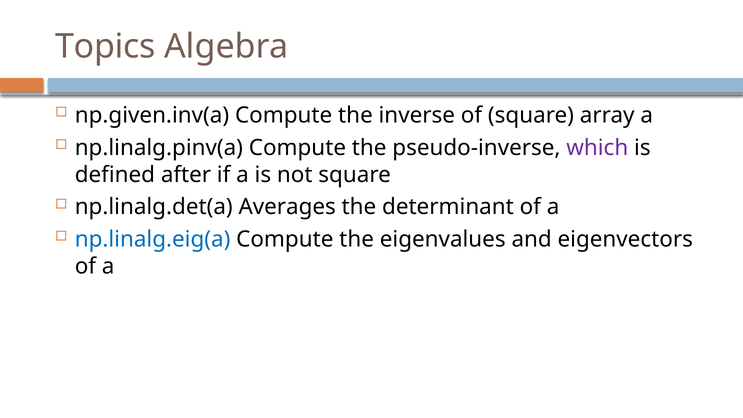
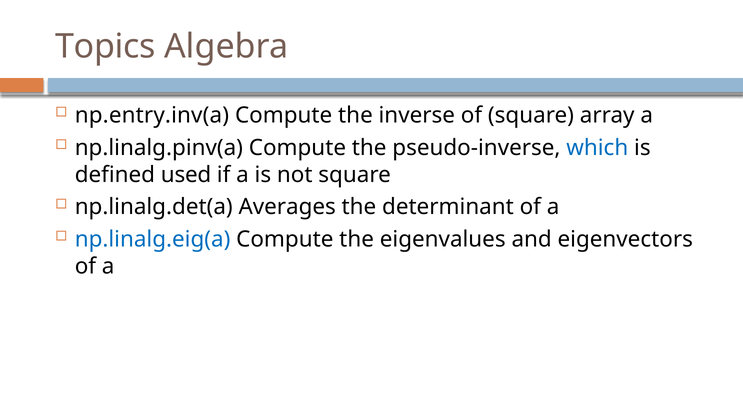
np.given.inv(a: np.given.inv(a -> np.entry.inv(a (152, 115)
which colour: purple -> blue (597, 148)
after: after -> used (186, 175)
